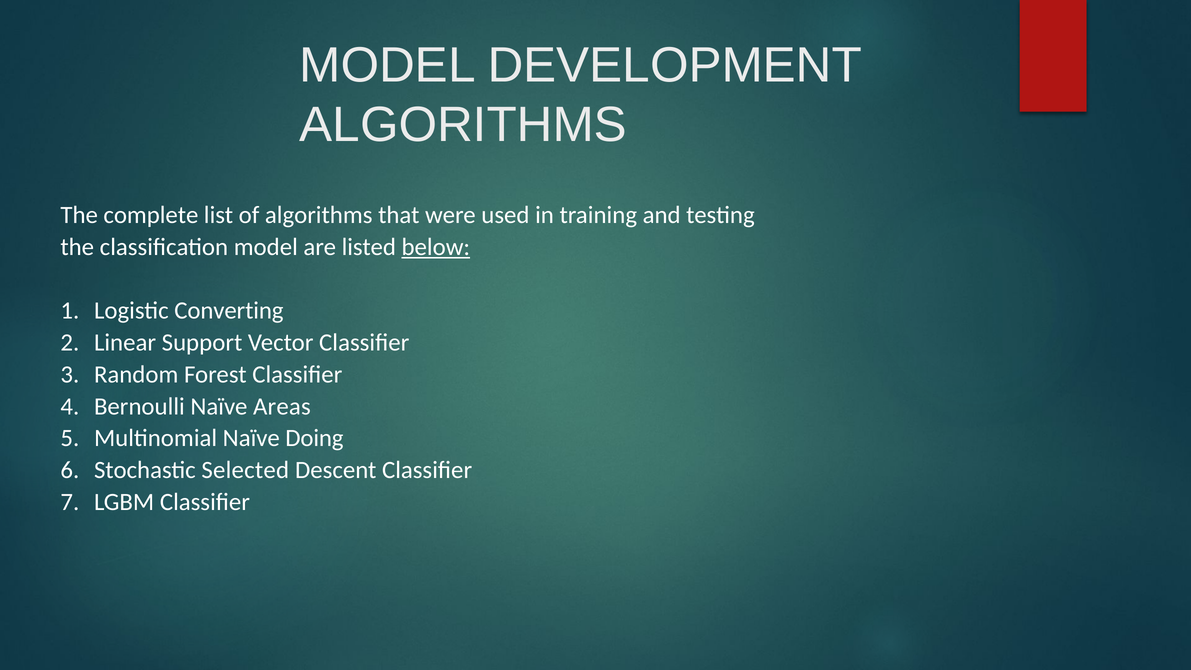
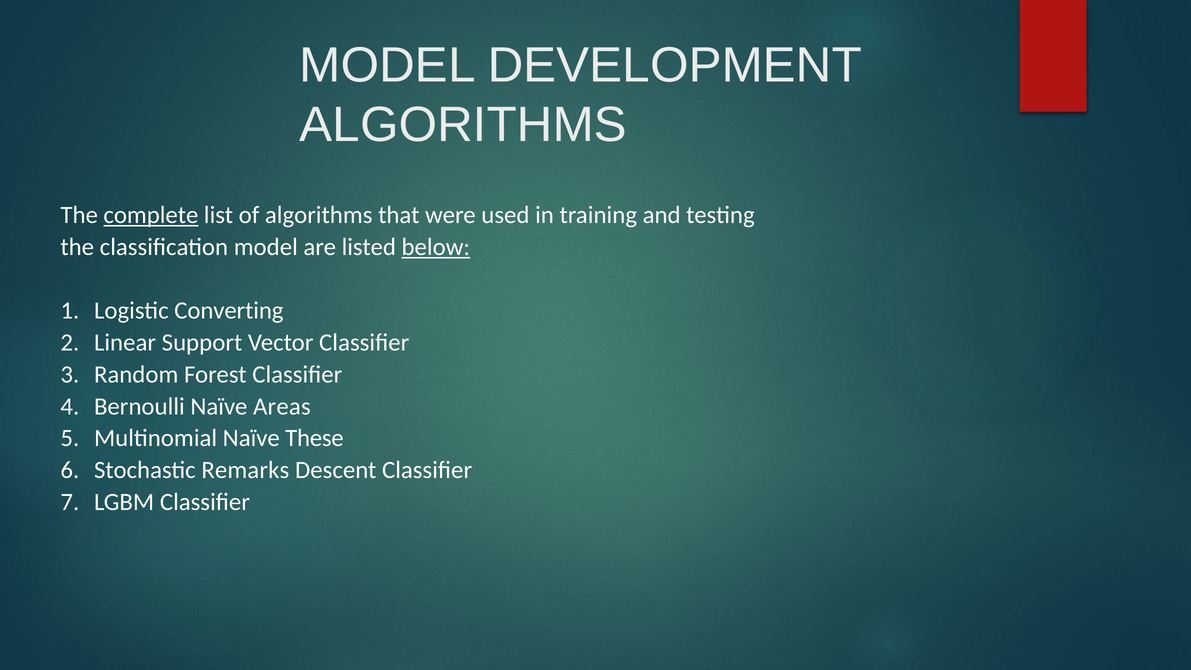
complete underline: none -> present (151, 215)
Doing: Doing -> These (314, 438)
Selected: Selected -> Remarks (245, 470)
